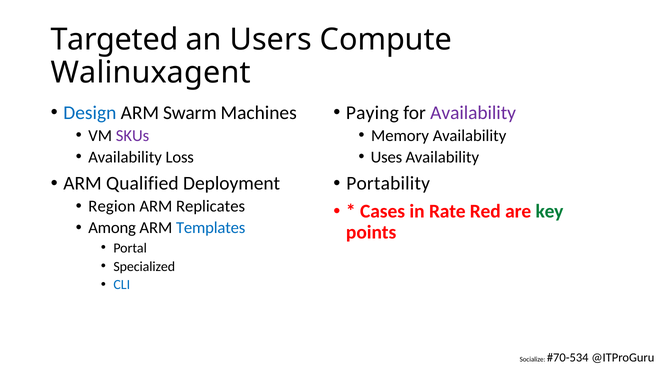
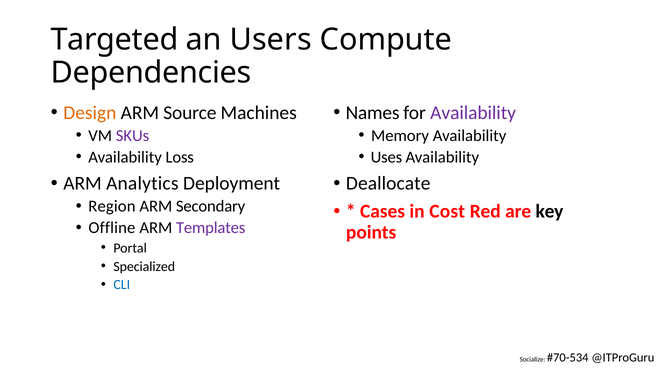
Walinuxagent: Walinuxagent -> Dependencies (151, 73)
Design colour: blue -> orange (90, 113)
Swarm: Swarm -> Source (190, 113)
Paying: Paying -> Names (373, 113)
Qualified: Qualified -> Analytics (142, 184)
Portability: Portability -> Deallocate (388, 184)
Replicates: Replicates -> Secondary (211, 207)
Rate: Rate -> Cost (447, 212)
key colour: green -> black (549, 212)
Among: Among -> Offline (112, 228)
Templates colour: blue -> purple (211, 228)
